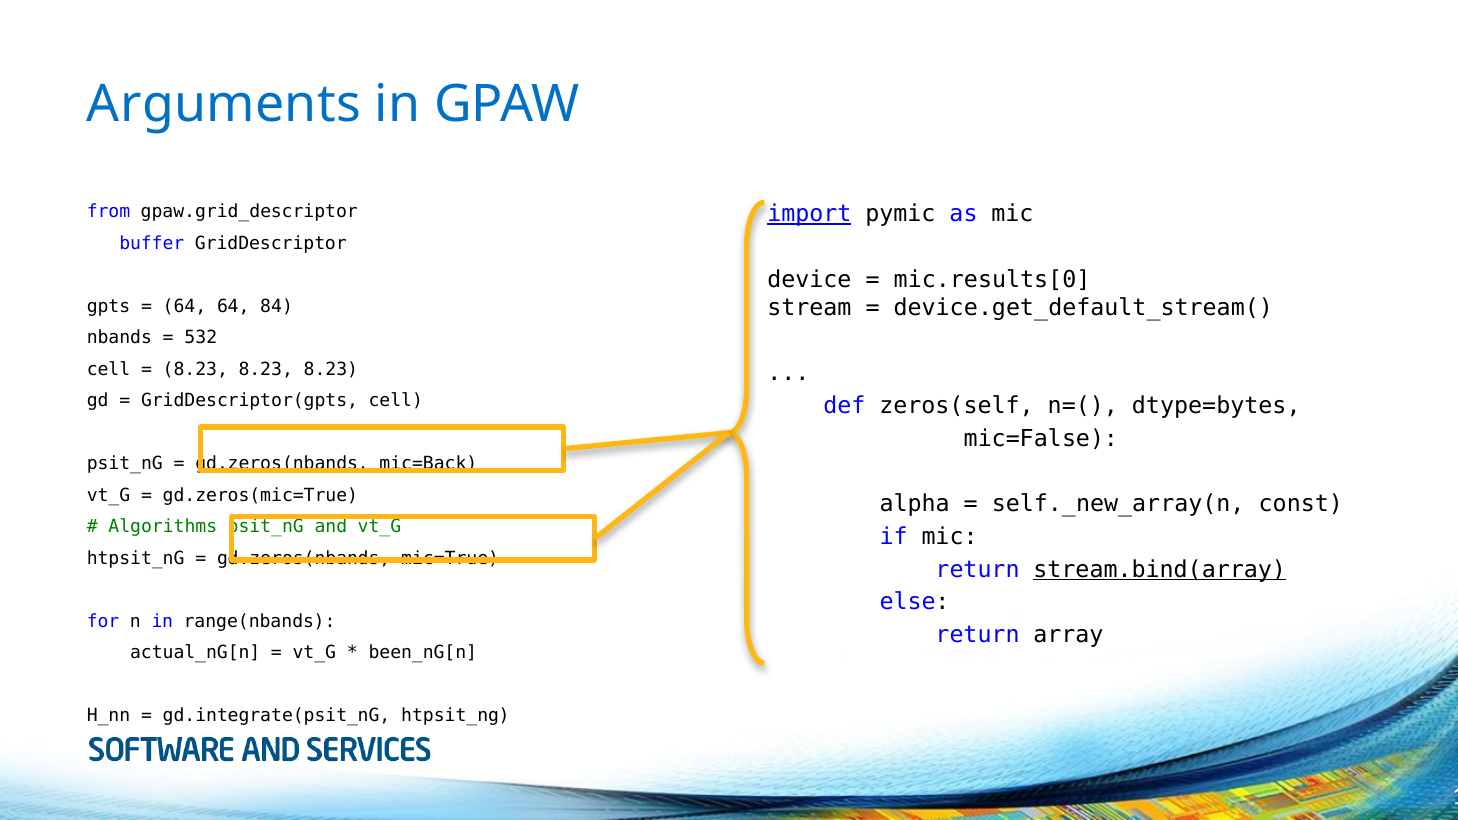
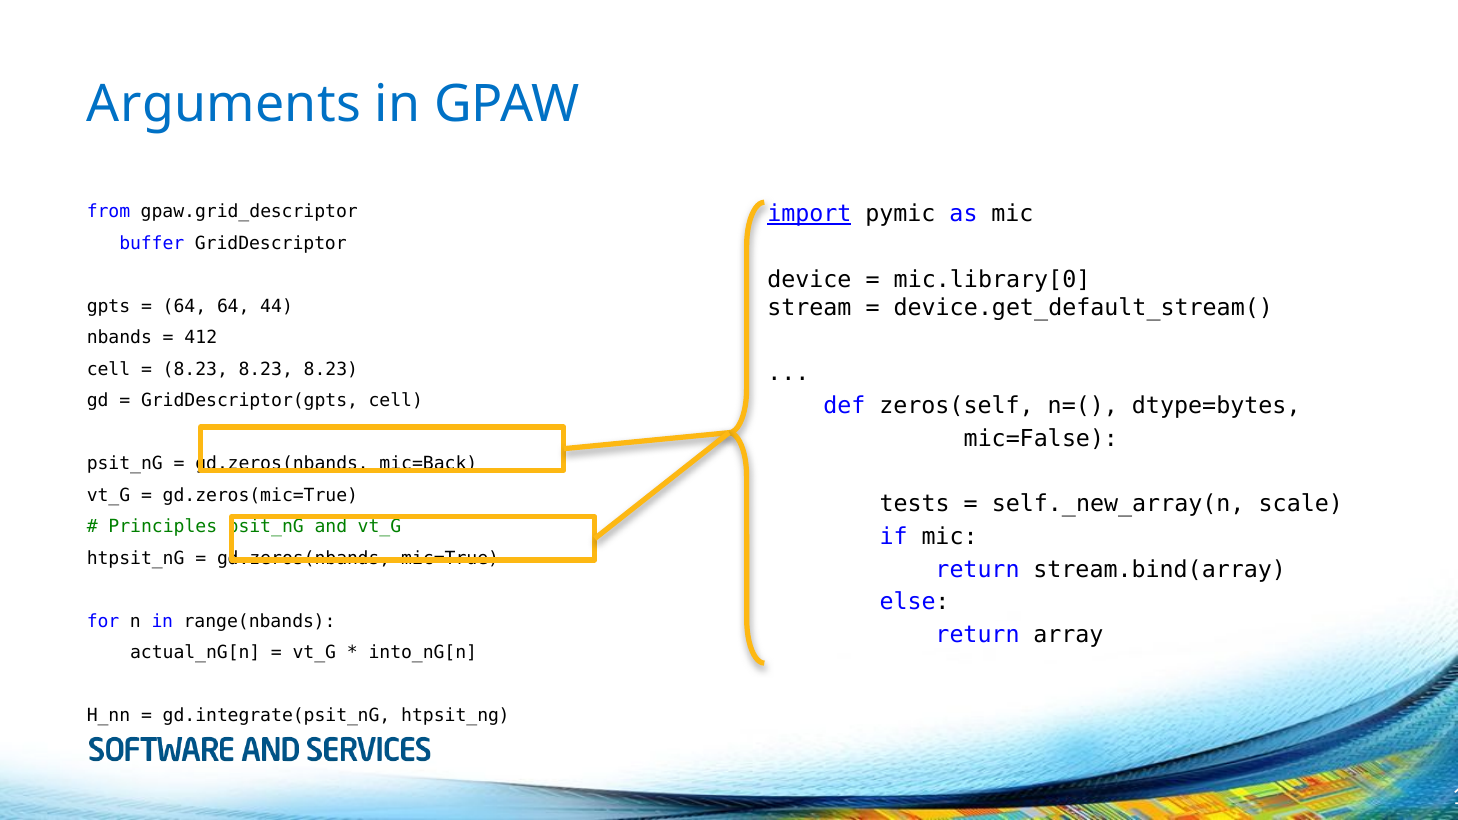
mic.results[0: mic.results[0 -> mic.library[0 (992, 279)
84: 84 -> 44 (277, 306)
532: 532 -> 412 (201, 338)
alpha: alpha -> tests (915, 504)
const: const -> scale (1301, 504)
Algorithms: Algorithms -> Principles (163, 527)
stream.bind(array underline: present -> none (1160, 569)
been_nG[n: been_nG[n -> into_nG[n (423, 653)
